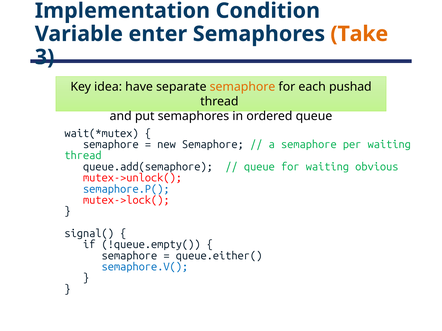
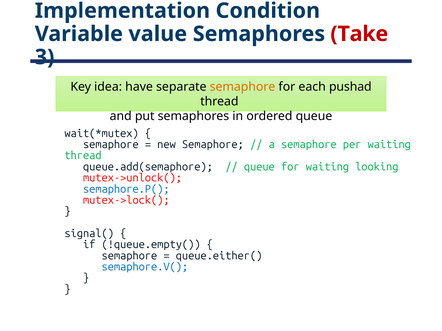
enter: enter -> value (158, 34)
Take colour: orange -> red (359, 34)
obvious: obvious -> looking (377, 167)
